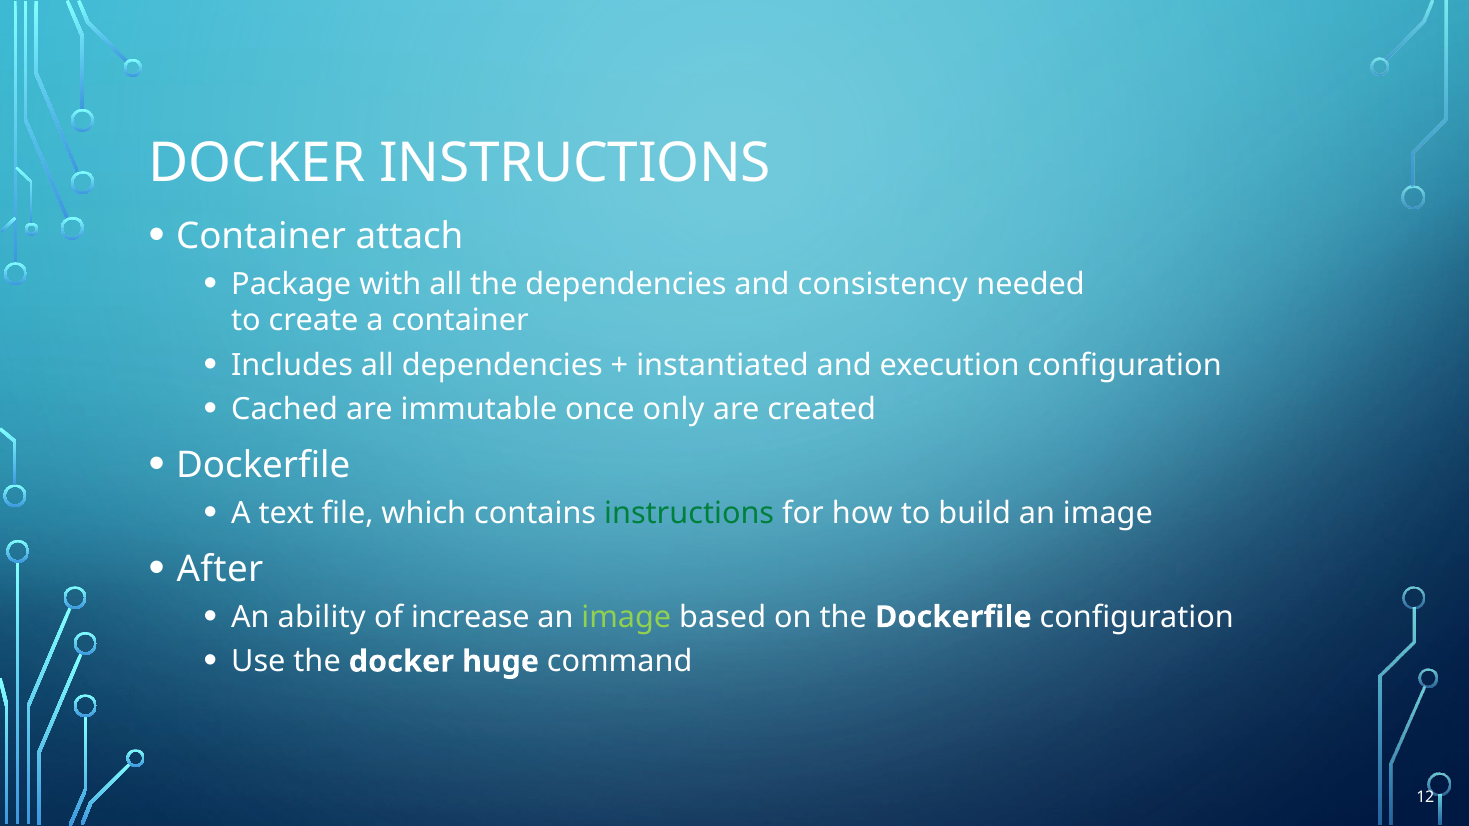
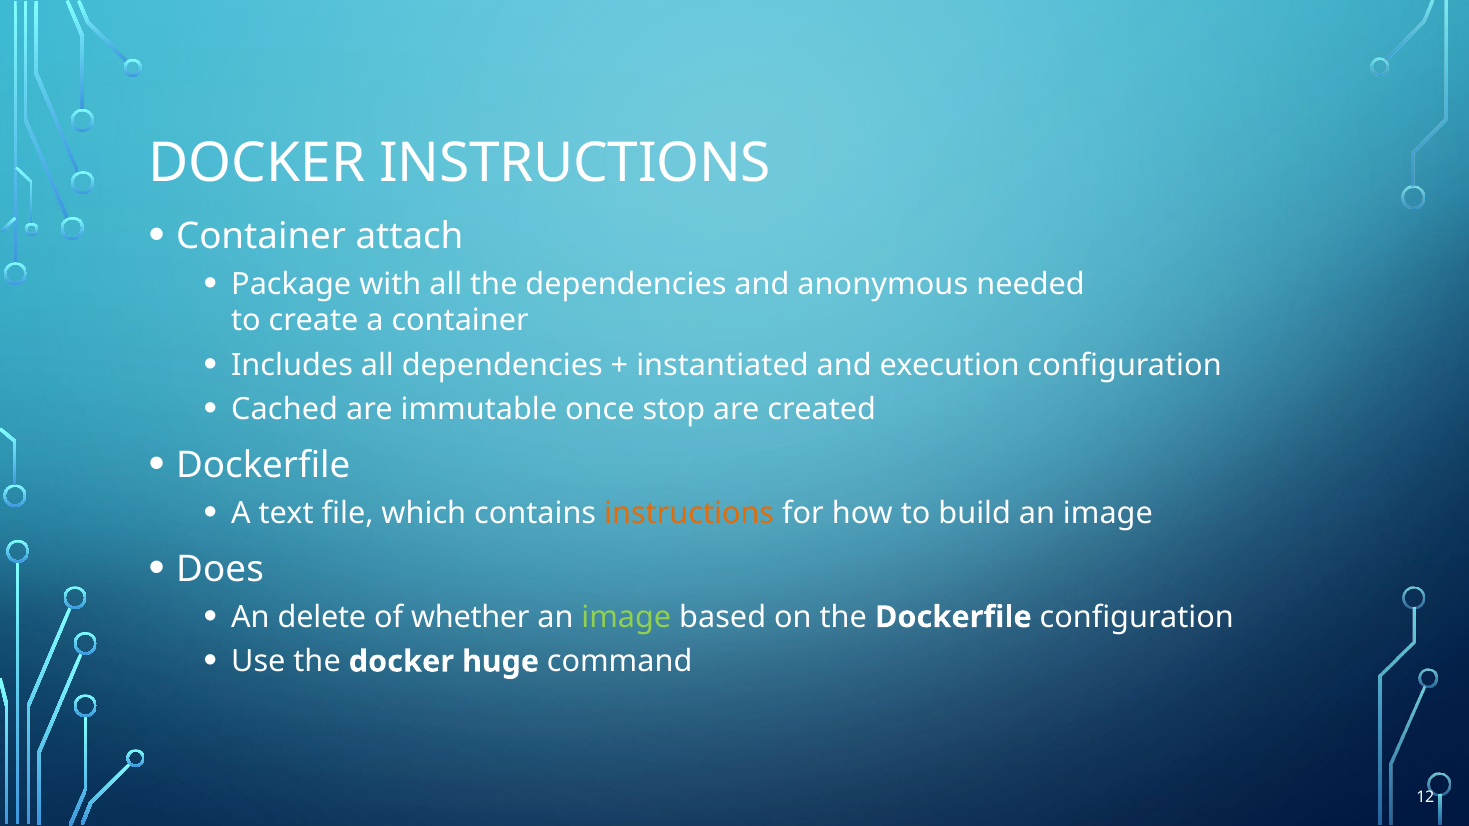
consistency: consistency -> anonymous (883, 284)
only: only -> stop (674, 410)
instructions colour: green -> orange (689, 514)
After: After -> Does (220, 570)
ability: ability -> delete (322, 617)
increase: increase -> whether (470, 617)
